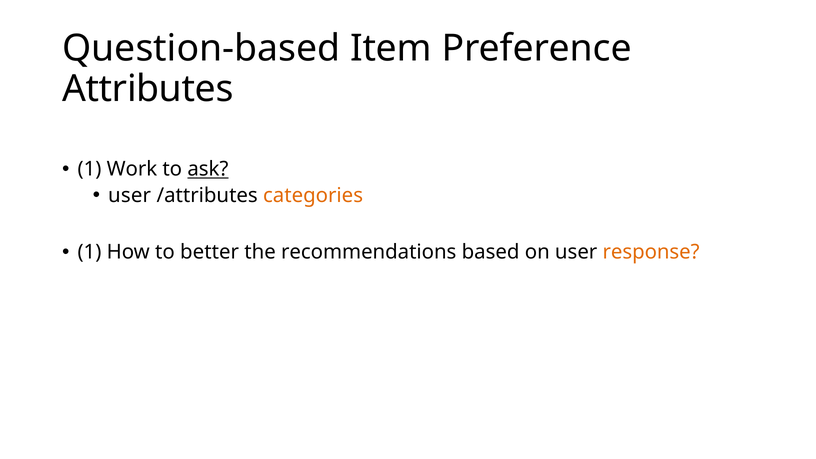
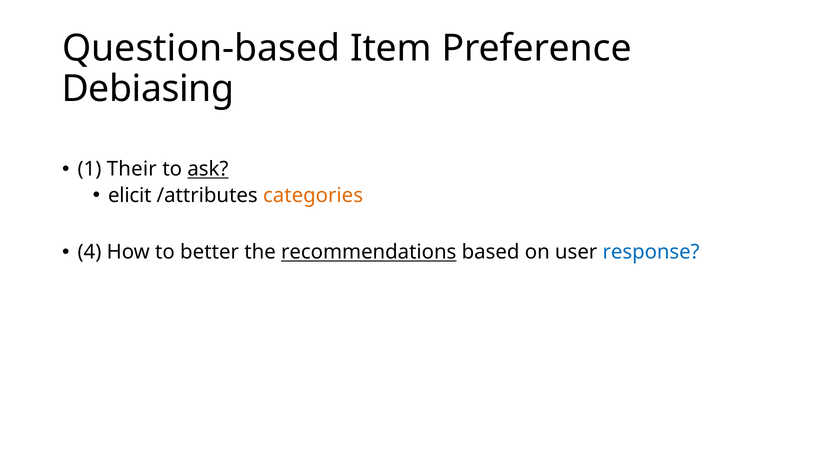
Attributes: Attributes -> Debiasing (148, 89)
Work: Work -> Their (132, 169)
user: user -> elicit (130, 195)
1: 1 -> 4 (89, 252)
recommendations underline: none -> present (369, 252)
response colour: orange -> blue (651, 252)
